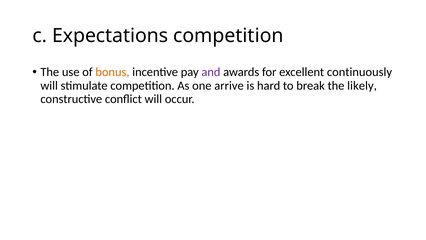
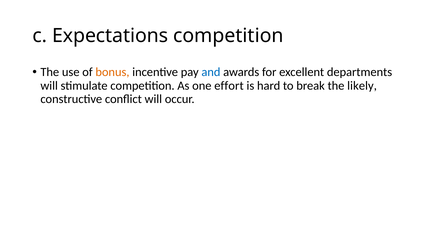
and colour: purple -> blue (211, 72)
continuously: continuously -> departments (360, 72)
arrive: arrive -> effort (229, 85)
